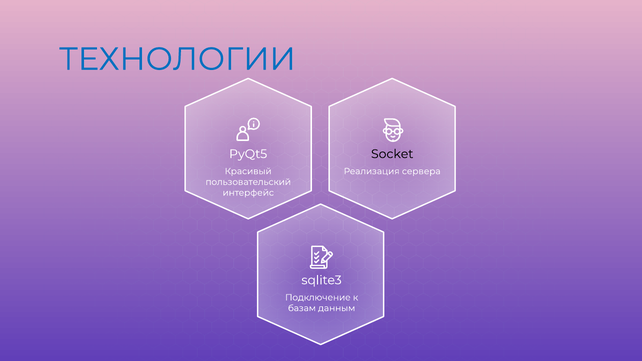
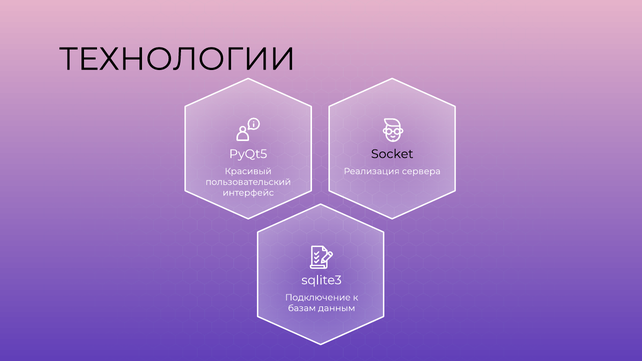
ТЕХНОЛОГИИ colour: blue -> black (177, 59)
